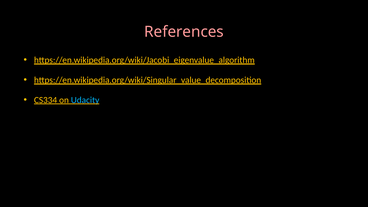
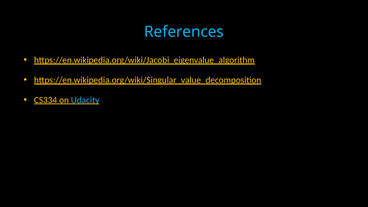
References colour: pink -> light blue (184, 32)
